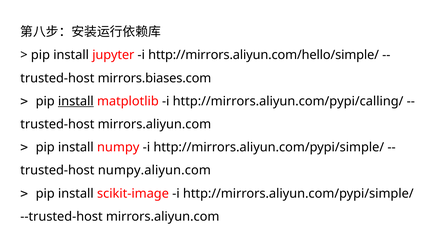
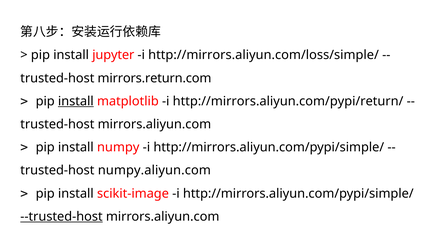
http://mirrors.aliyun.com/hello/simple/: http://mirrors.aliyun.com/hello/simple/ -> http://mirrors.aliyun.com/loss/simple/ (264, 55)
mirrors.biases.com: mirrors.biases.com -> mirrors.return.com (155, 78)
http://mirrors.aliyun.com/pypi/calling/: http://mirrors.aliyun.com/pypi/calling/ -> http://mirrors.aliyun.com/pypi/return/ (288, 101)
--trusted-host underline: none -> present (61, 216)
